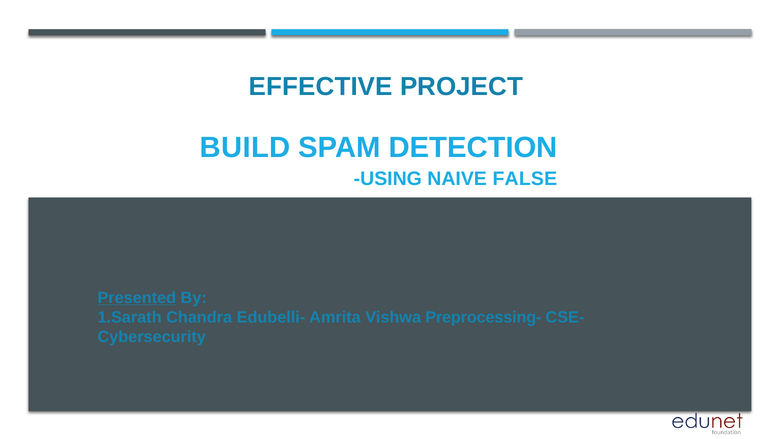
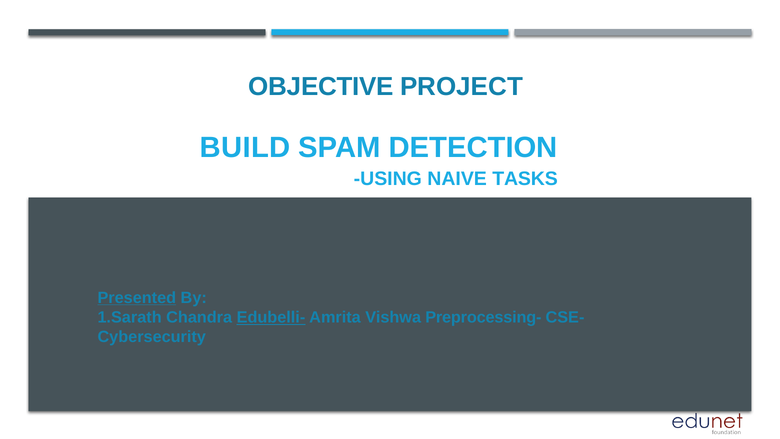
EFFECTIVE: EFFECTIVE -> OBJECTIVE (321, 87)
FALSE: FALSE -> TASKS (525, 179)
Edubelli- underline: none -> present (271, 317)
